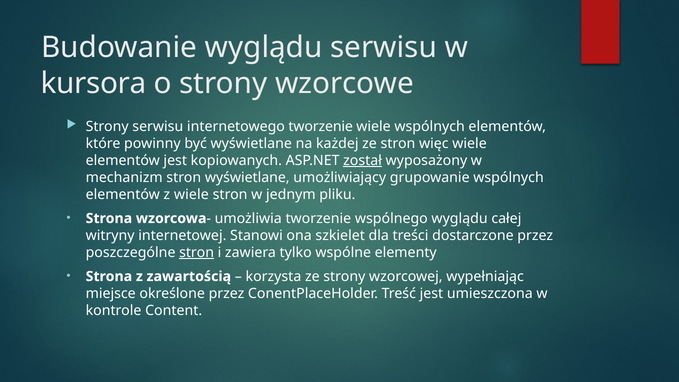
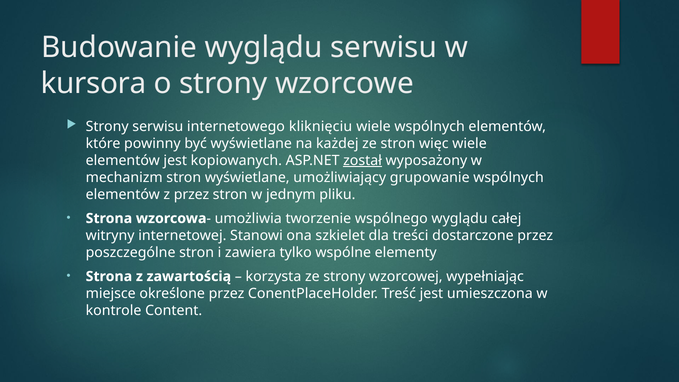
internetowego tworzenie: tworzenie -> kliknięciu (321, 126)
z wiele: wiele -> przez (191, 194)
stron underline: present -> none (197, 252)
